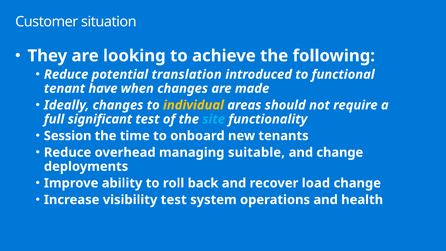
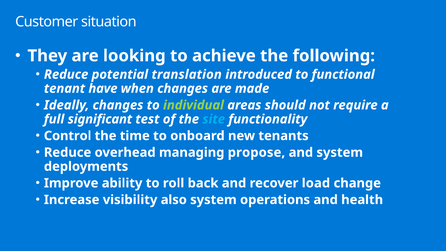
individual colour: yellow -> light green (194, 105)
Session: Session -> Control (68, 136)
suitable: suitable -> propose (256, 152)
and change: change -> system (340, 152)
visibility test: test -> also (174, 200)
